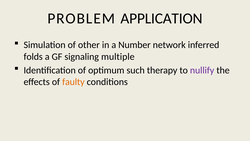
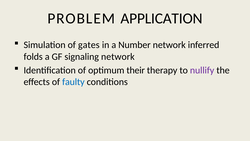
other: other -> gates (89, 45)
signaling multiple: multiple -> network (118, 56)
such: such -> their (136, 70)
faulty colour: orange -> blue (73, 82)
